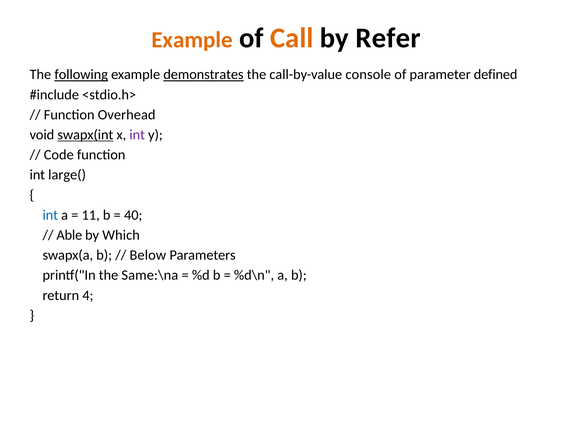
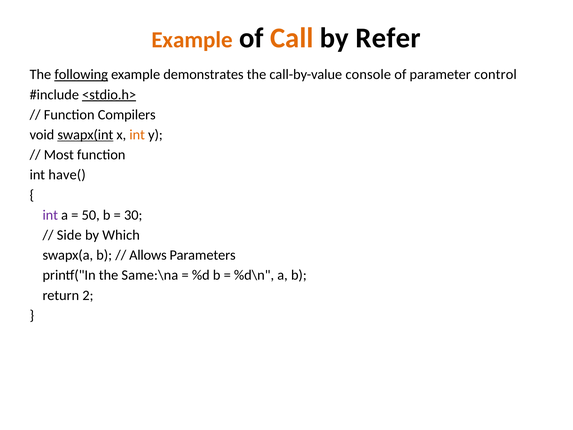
demonstrates underline: present -> none (203, 75)
defined: defined -> control (495, 75)
<stdio.h> underline: none -> present (109, 95)
Overhead: Overhead -> Compilers (127, 115)
int colour: purple -> orange (137, 135)
Code: Code -> Most (59, 155)
large(: large( -> have( (67, 175)
int colour: blue -> purple (50, 215)
11: 11 -> 50 (91, 215)
40: 40 -> 30 (133, 215)
Able: Able -> Side (69, 235)
Below: Below -> Allows (148, 255)
4: 4 -> 2 (88, 295)
